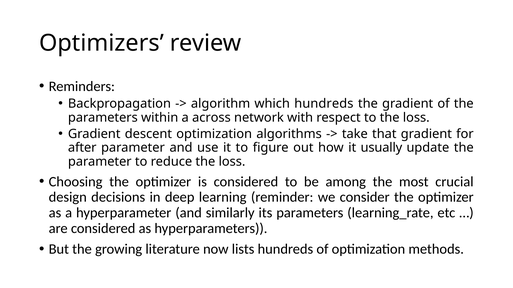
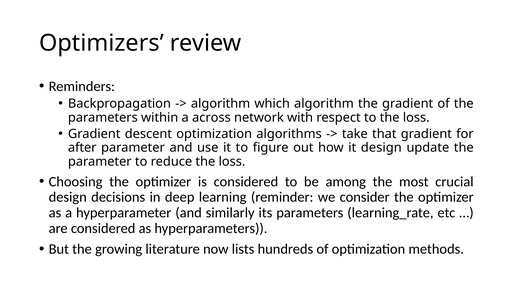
which hundreds: hundreds -> algorithm (324, 104)
it usually: usually -> design (381, 148)
